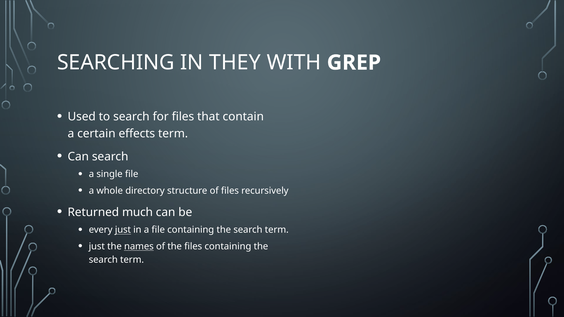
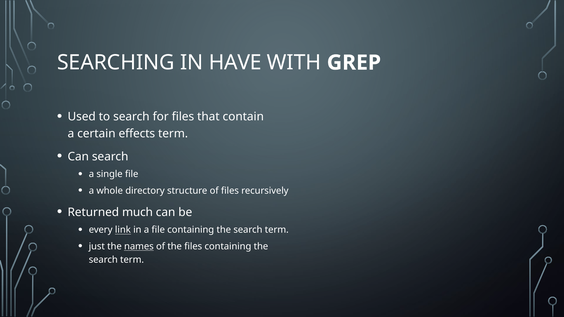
THEY: THEY -> HAVE (235, 63)
every just: just -> link (123, 230)
